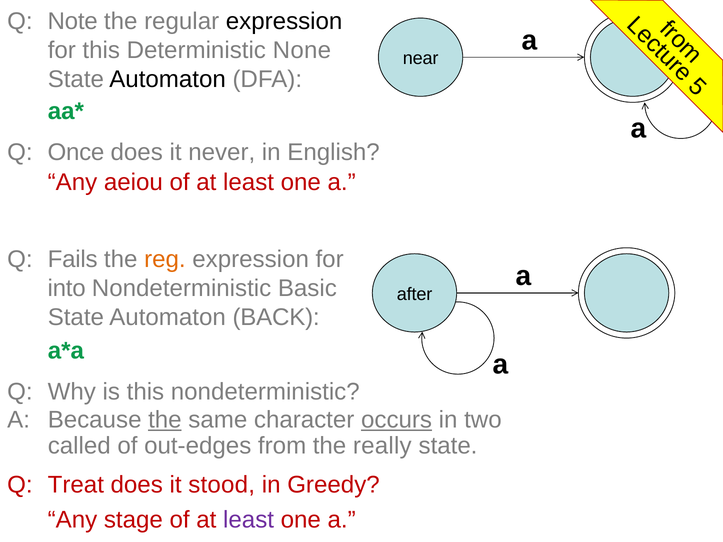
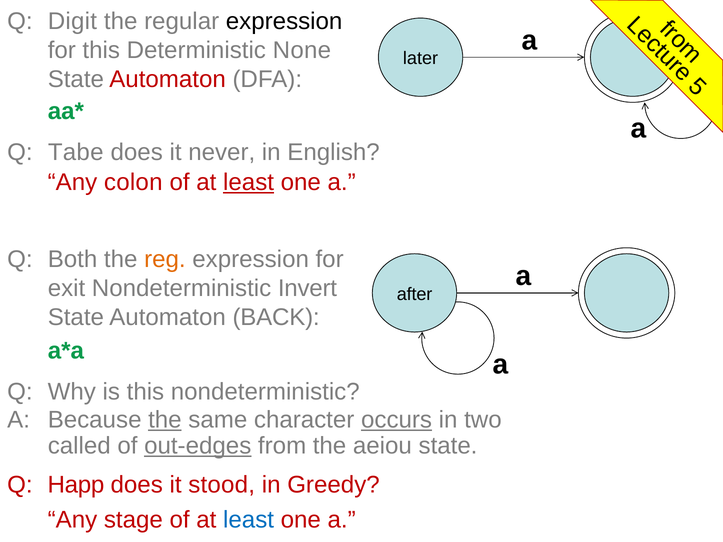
Note: Note -> Digit (72, 21)
near: near -> later (421, 58)
Automaton colour: black -> red (168, 79)
Once: Once -> Tabe (76, 152)
aeiou: aeiou -> colon (133, 182)
least underline: none -> present (249, 182)
Fails: Fails -> Both (73, 260)
into: into -> exit (66, 288)
Basic: Basic -> Invert (307, 288)
out-edges underline: none -> present (198, 446)
really: really -> aeiou (382, 446)
Treat: Treat -> Happ (76, 485)
least colour: purple -> blue (249, 520)
